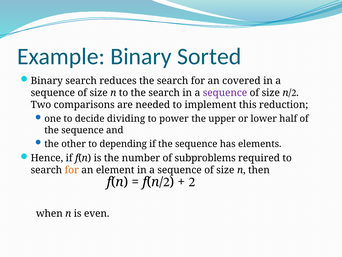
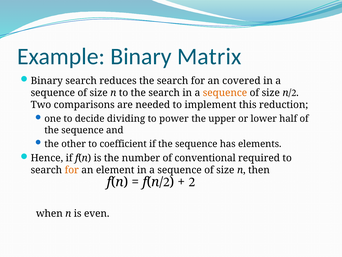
Sorted: Sorted -> Matrix (209, 56)
sequence colour: purple -> orange (225, 93)
depending: depending -> coefficient (123, 144)
subproblems: subproblems -> conventional (205, 158)
